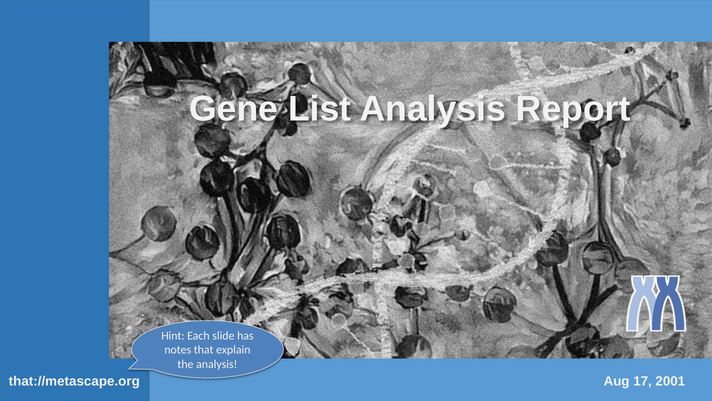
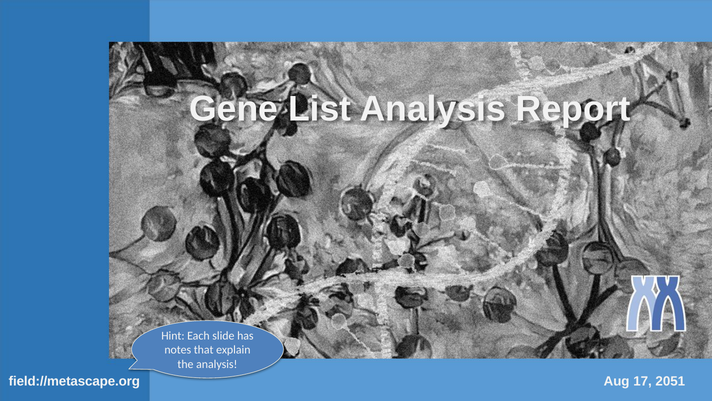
that://metascape.org: that://metascape.org -> field://metascape.org (74, 381)
2001: 2001 -> 2051 (670, 381)
